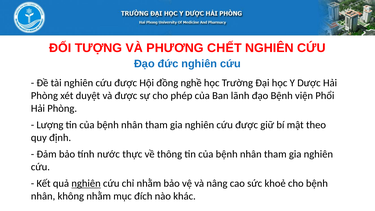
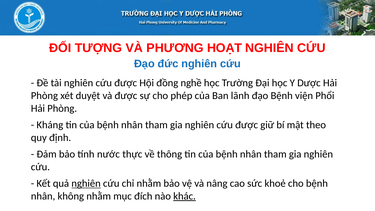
CHẾT: CHẾT -> HOẠT (225, 48)
Lượng: Lượng -> Kháng (50, 125)
khác underline: none -> present (185, 196)
